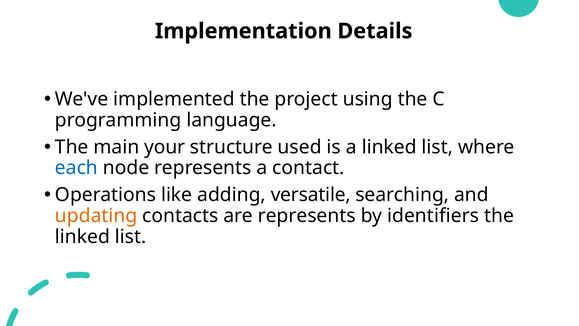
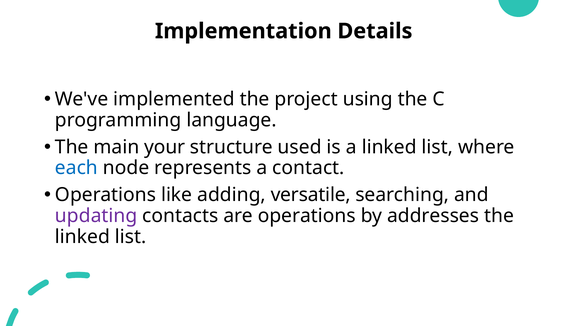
updating colour: orange -> purple (96, 216)
are represents: represents -> operations (307, 216)
identifiers: identifiers -> addresses (433, 216)
